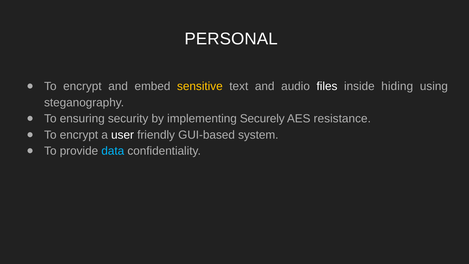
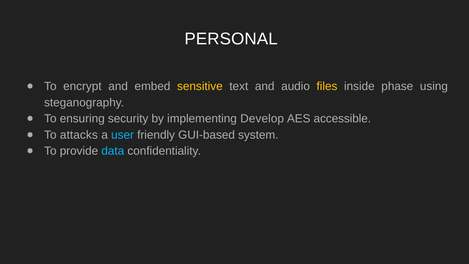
files colour: white -> yellow (327, 86)
hiding: hiding -> phase (397, 86)
Securely: Securely -> Develop (262, 119)
resistance: resistance -> accessible (342, 119)
encrypt: encrypt -> attacks (79, 135)
user colour: white -> light blue (123, 135)
